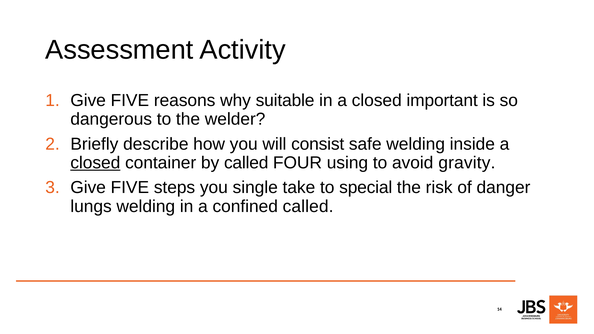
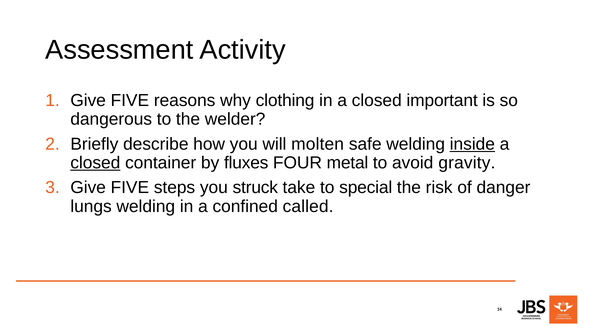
suitable: suitable -> clothing (285, 100)
consist: consist -> molten (318, 144)
inside underline: none -> present (472, 144)
by called: called -> fluxes (246, 163)
using: using -> metal (347, 163)
single: single -> struck (255, 188)
